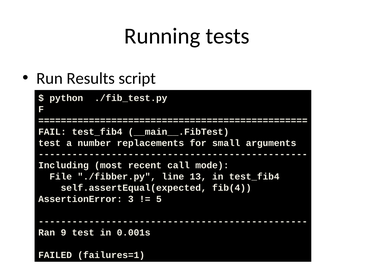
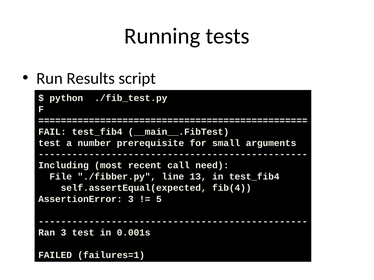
replacements: replacements -> prerequisite (150, 143)
mode: mode -> need (212, 166)
Ran 9: 9 -> 3 (64, 233)
